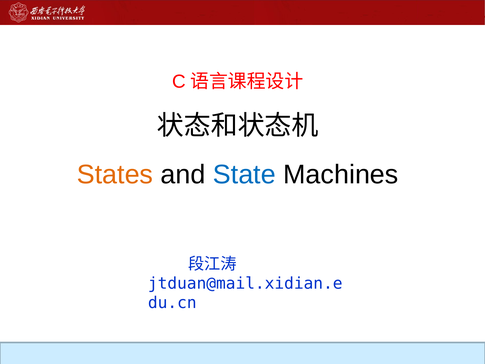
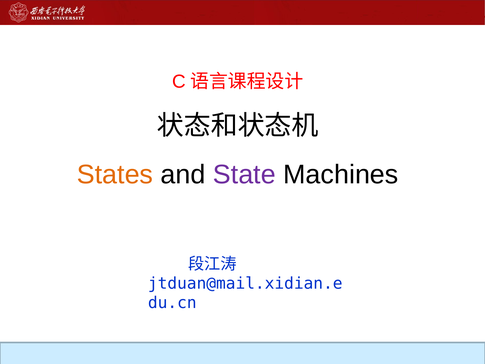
State colour: blue -> purple (244, 174)
